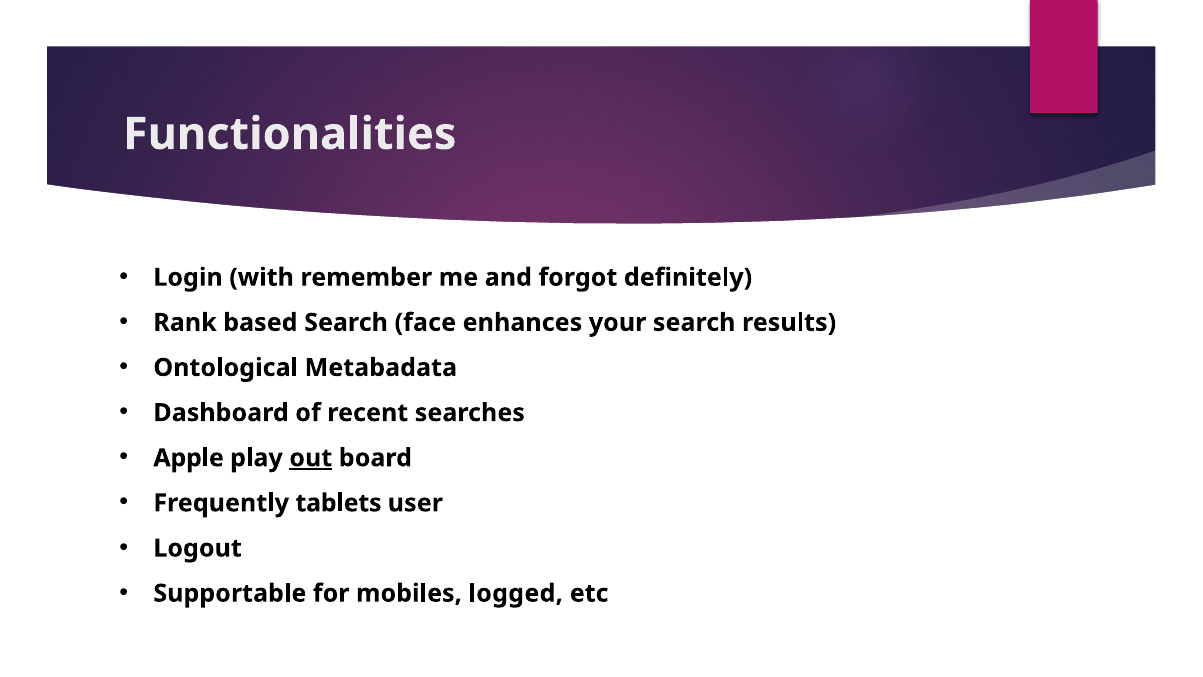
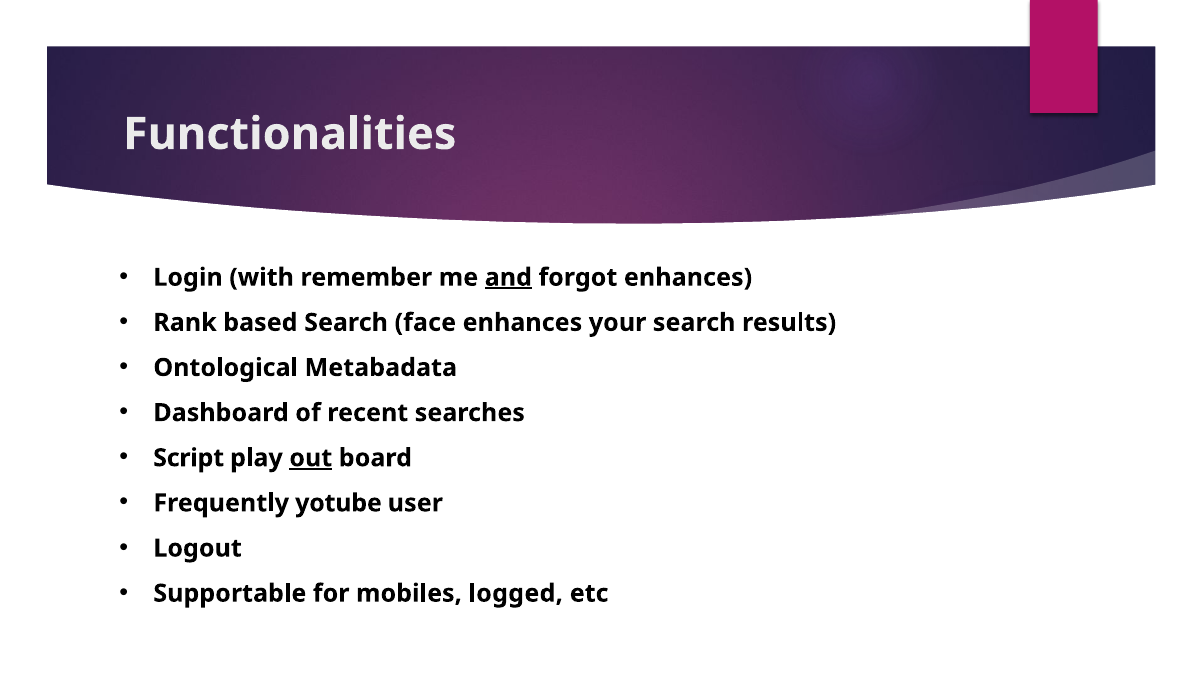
and underline: none -> present (508, 277)
forgot definitely: definitely -> enhances (688, 277)
Apple: Apple -> Script (189, 458)
tablets: tablets -> yotube (339, 503)
